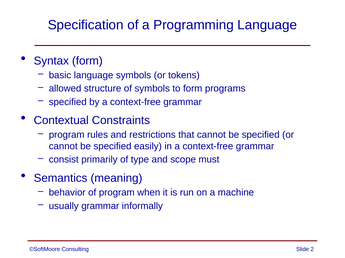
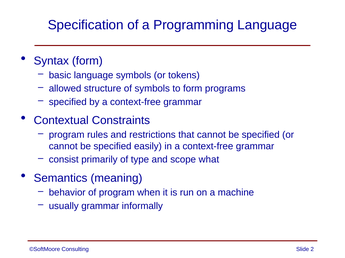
must: must -> what (209, 160)
